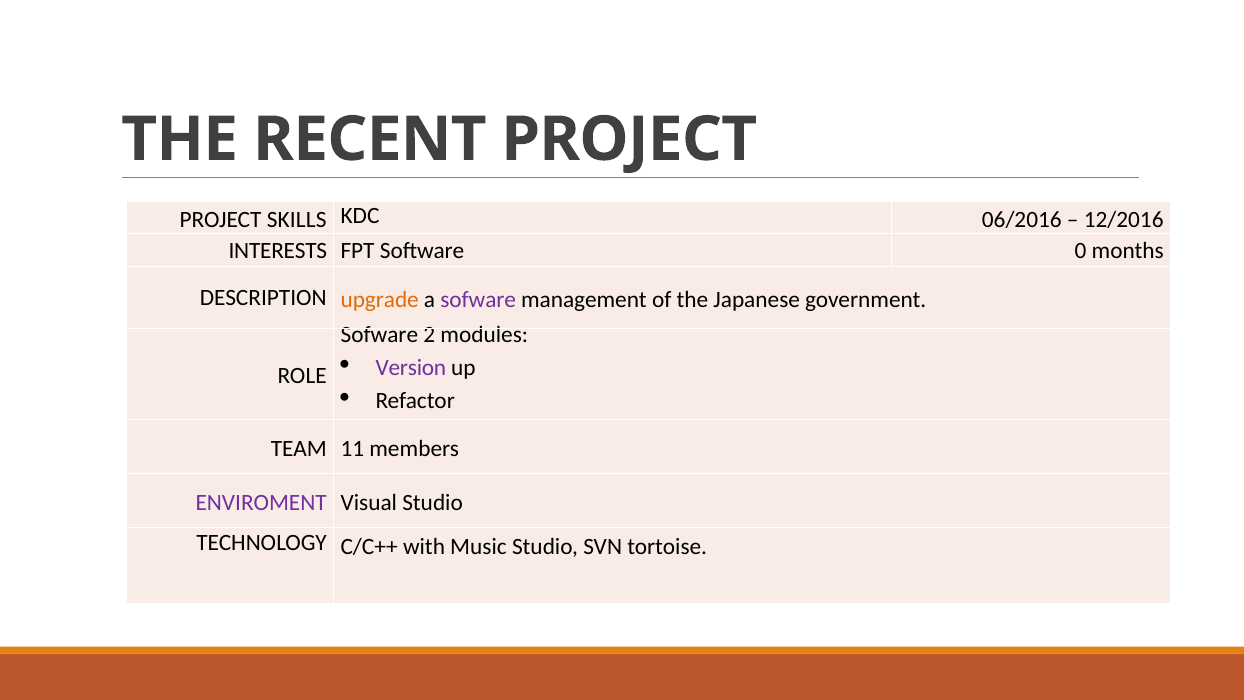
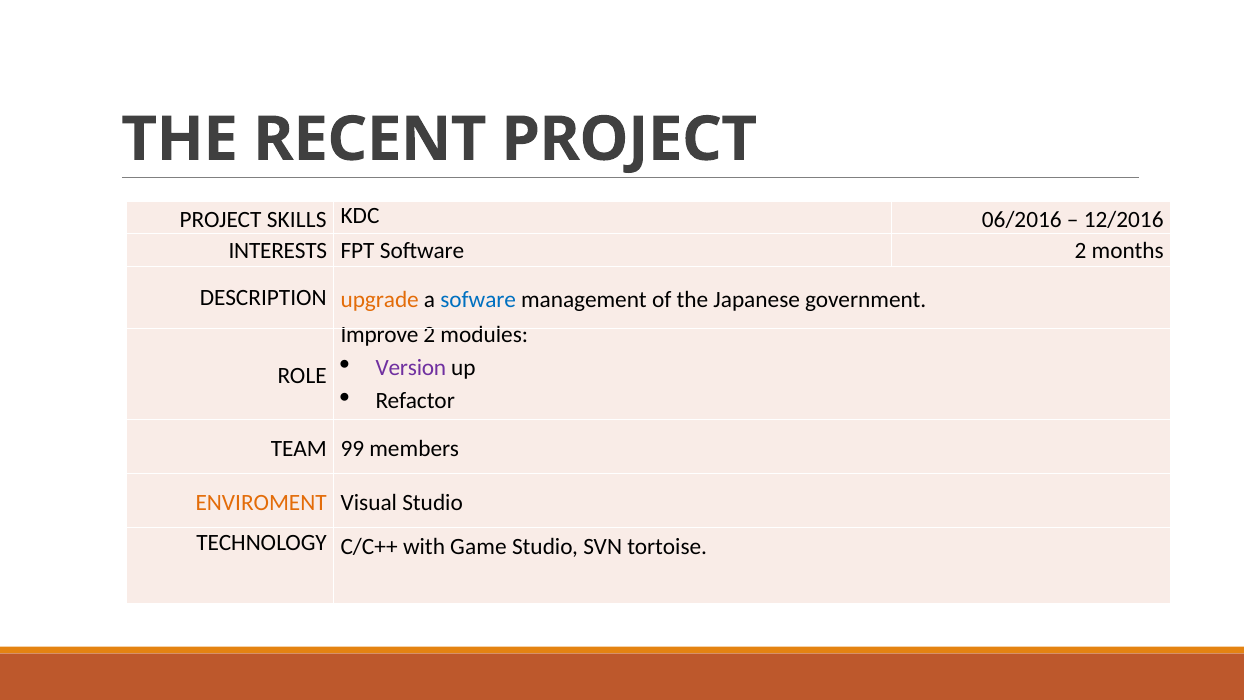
Software 0: 0 -> 2 (1081, 251)
sofware colour: purple -> blue (478, 300)
Sofware: Sofware -> Improve (379, 335)
11: 11 -> 99 (352, 449)
ENVIROMENT colour: purple -> orange (261, 503)
Music: Music -> Game (478, 546)
